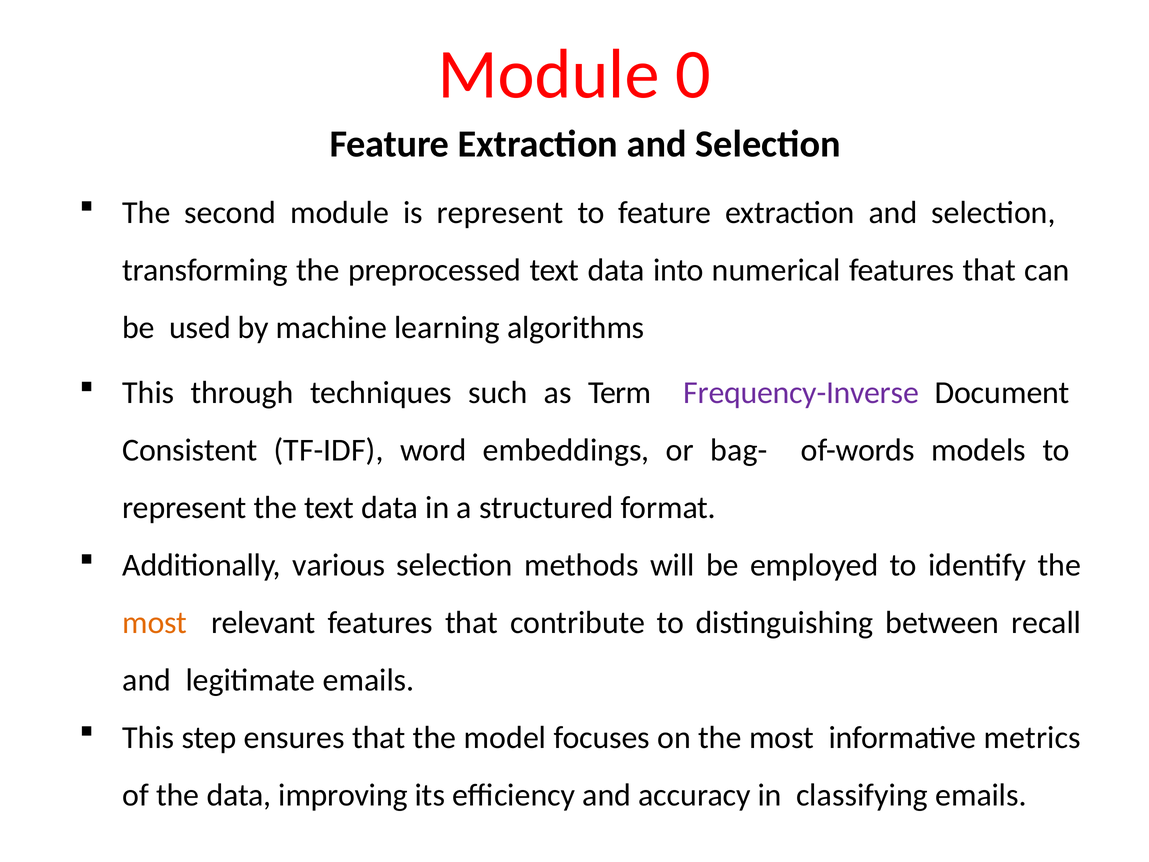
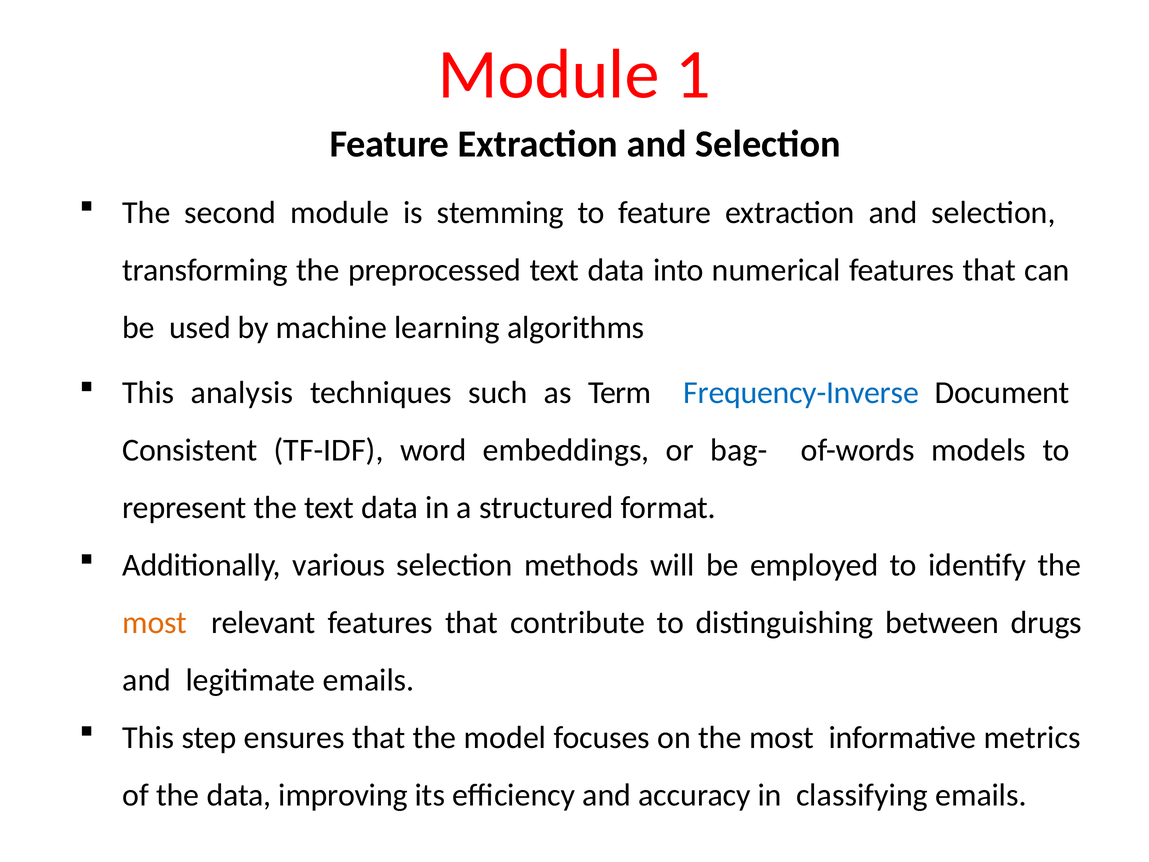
0: 0 -> 1 (693, 75)
is represent: represent -> stemming (500, 213)
through: through -> analysis (242, 393)
Frequency-Inverse colour: purple -> blue (801, 393)
recall: recall -> drugs (1046, 622)
